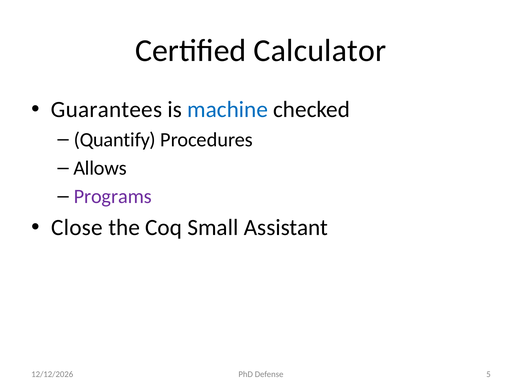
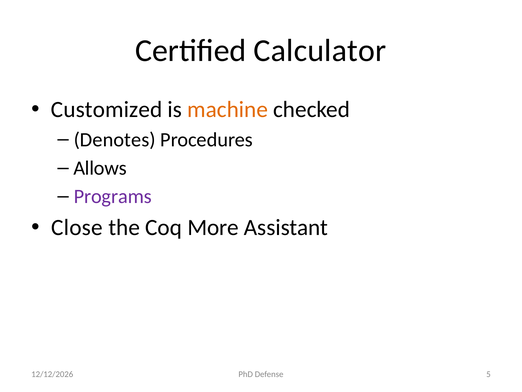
Guarantees: Guarantees -> Customized (107, 110)
machine colour: blue -> orange (228, 110)
Quantify: Quantify -> Denotes (115, 139)
Small: Small -> More (213, 227)
